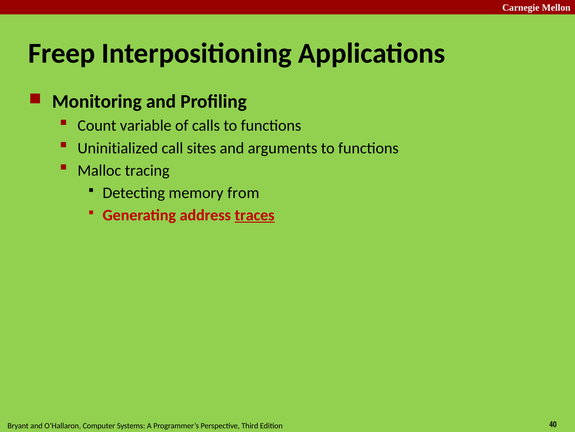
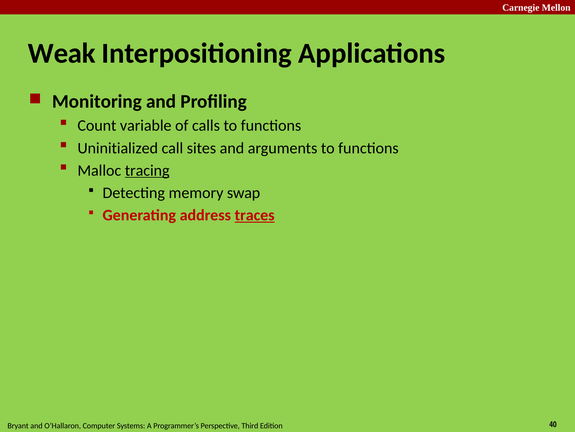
Freep: Freep -> Weak (62, 53)
tracing underline: none -> present (147, 170)
from: from -> swap (244, 193)
